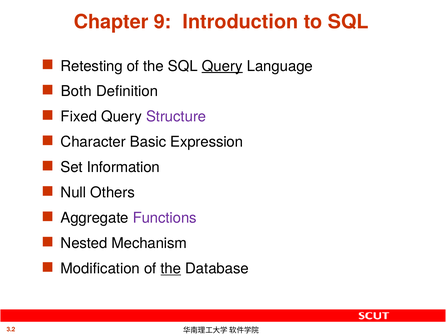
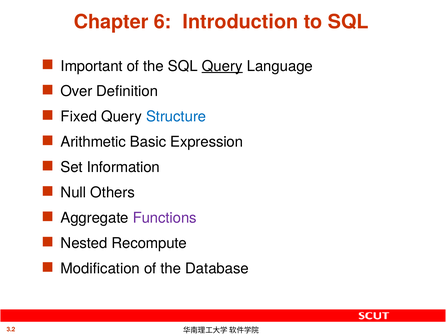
9: 9 -> 6 (163, 22)
Retesting: Retesting -> Important (92, 66)
Both: Both -> Over (76, 91)
Structure colour: purple -> blue (176, 117)
Character: Character -> Arithmetic (93, 142)
Mechanism: Mechanism -> Recompute (149, 243)
the underline: present -> none (171, 268)
